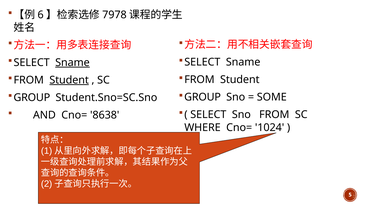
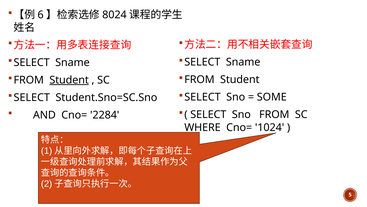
7978: 7978 -> 8024 (114, 15)
Sname underline: present -> none (72, 62)
GROUP: GROUP -> SELECT (202, 97)
GROUP: GROUP -> SELECT (32, 97)
8638: 8638 -> 2284 (105, 115)
